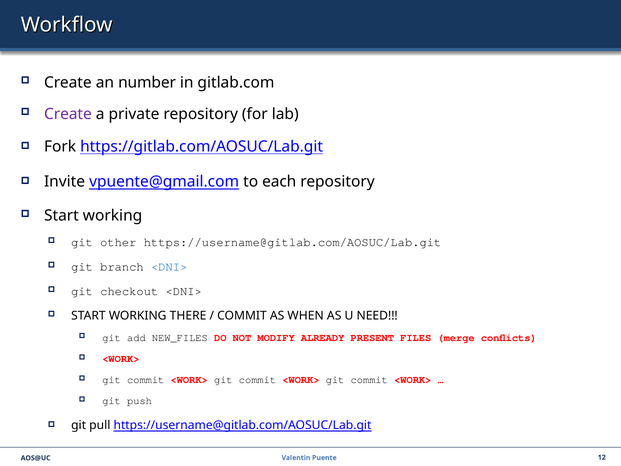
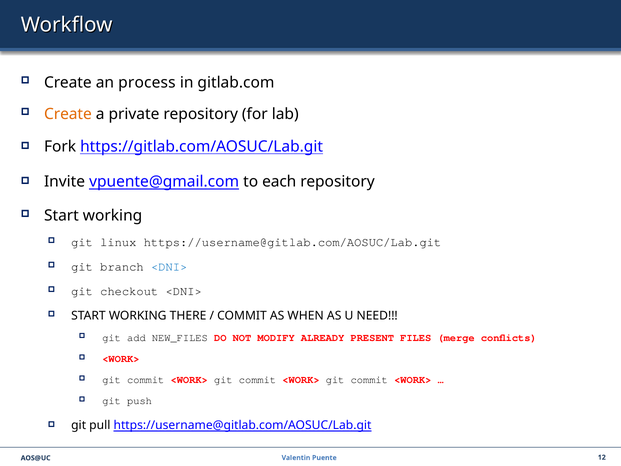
number: number -> process (147, 83)
Create colour: purple -> orange (68, 114)
other: other -> linux (118, 242)
